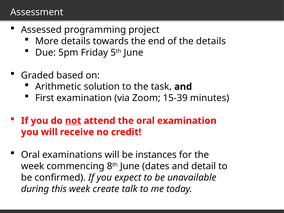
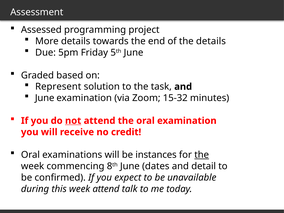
Arithmetic: Arithmetic -> Represent (58, 87)
First: First -> June (45, 98)
15-39: 15-39 -> 15-32 (175, 98)
the underline: none -> present (202, 155)
week create: create -> attend (106, 189)
